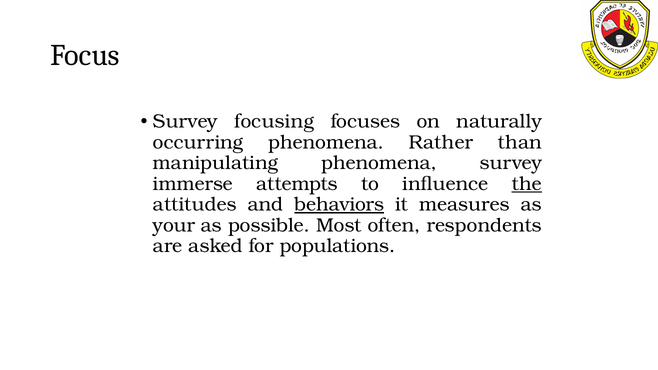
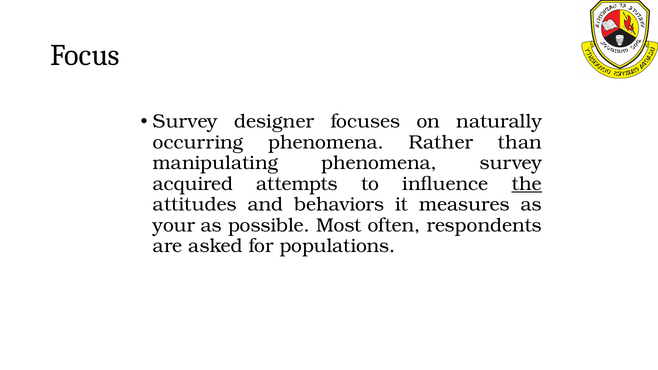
focusing: focusing -> designer (274, 122)
immerse: immerse -> acquired (193, 184)
behaviors underline: present -> none (339, 205)
